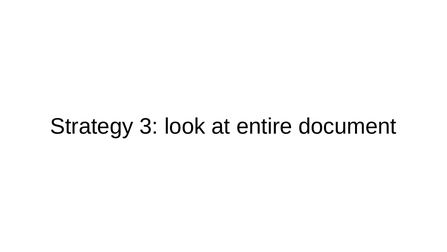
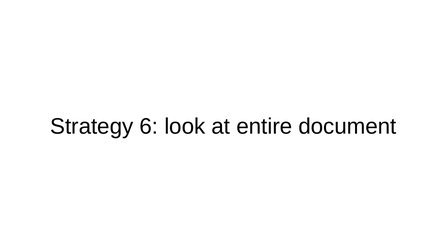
3: 3 -> 6 (149, 126)
